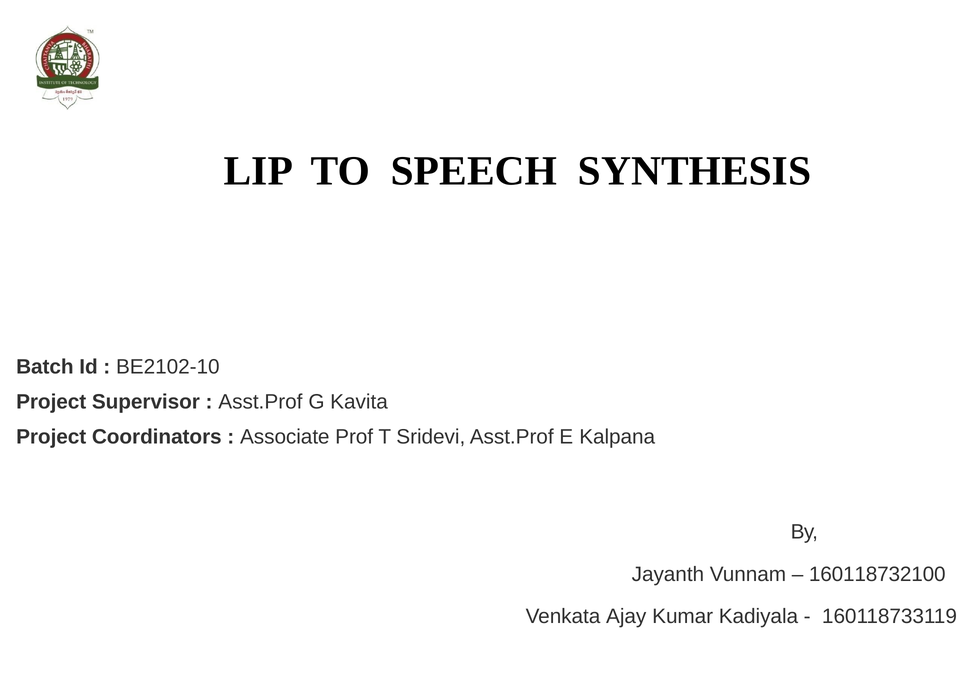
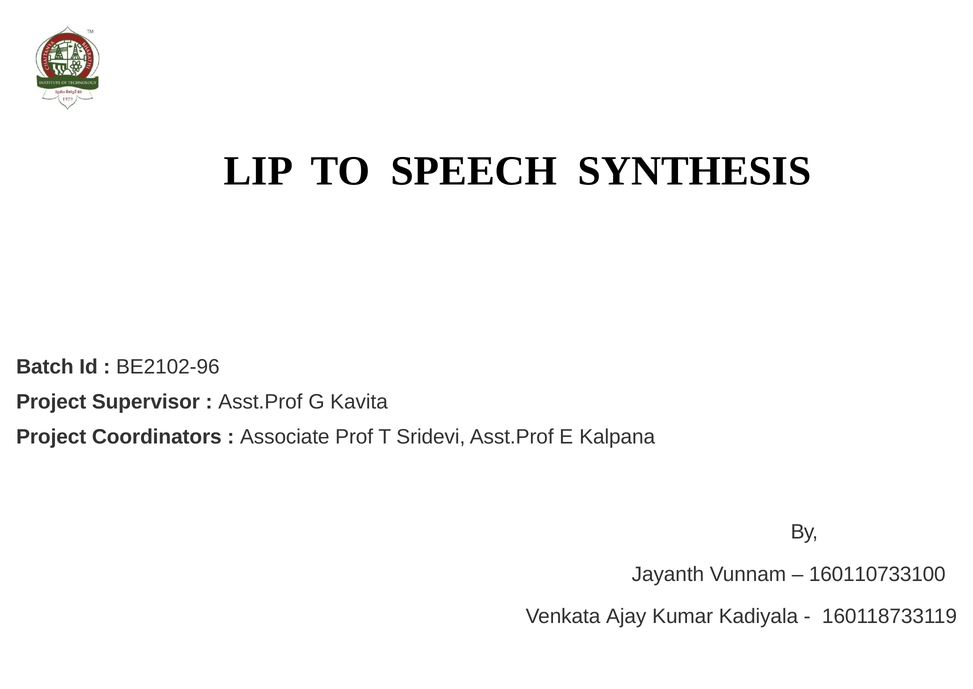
BE2102-10: BE2102-10 -> BE2102-96 (168, 367)
160118732100: 160118732100 -> 160110733100 (877, 574)
